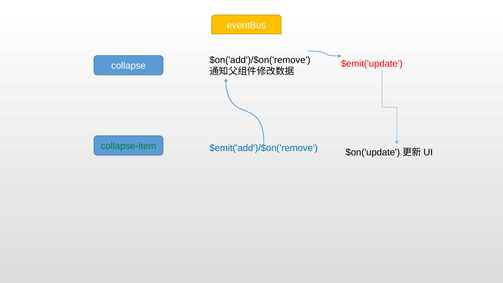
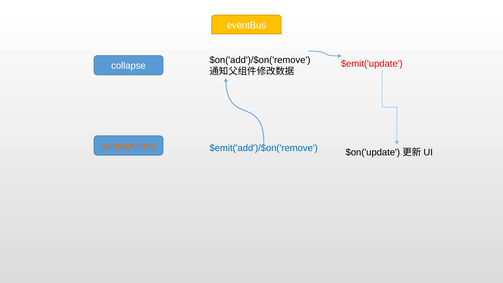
collapse-item colour: green -> orange (128, 146)
